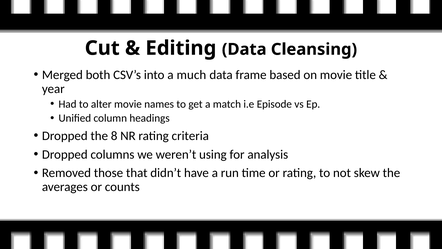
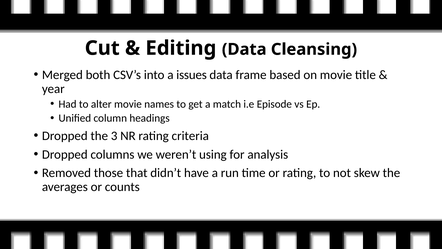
much: much -> issues (192, 75)
8: 8 -> 3 (114, 136)
